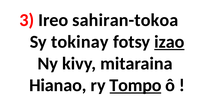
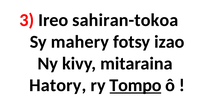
tokinay: tokinay -> mahery (80, 42)
izao underline: present -> none (169, 42)
Hianao: Hianao -> Hatory (58, 85)
